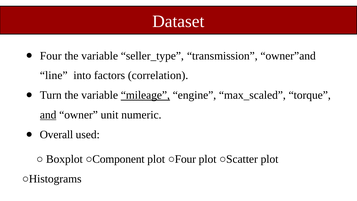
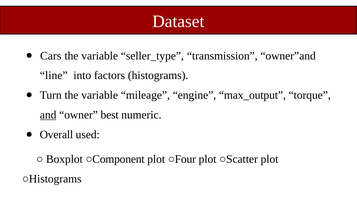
Four: Four -> Cars (51, 56)
correlation: correlation -> histograms (158, 75)
mileage underline: present -> none (145, 95)
max_scaled: max_scaled -> max_output (252, 95)
unit: unit -> best (110, 115)
